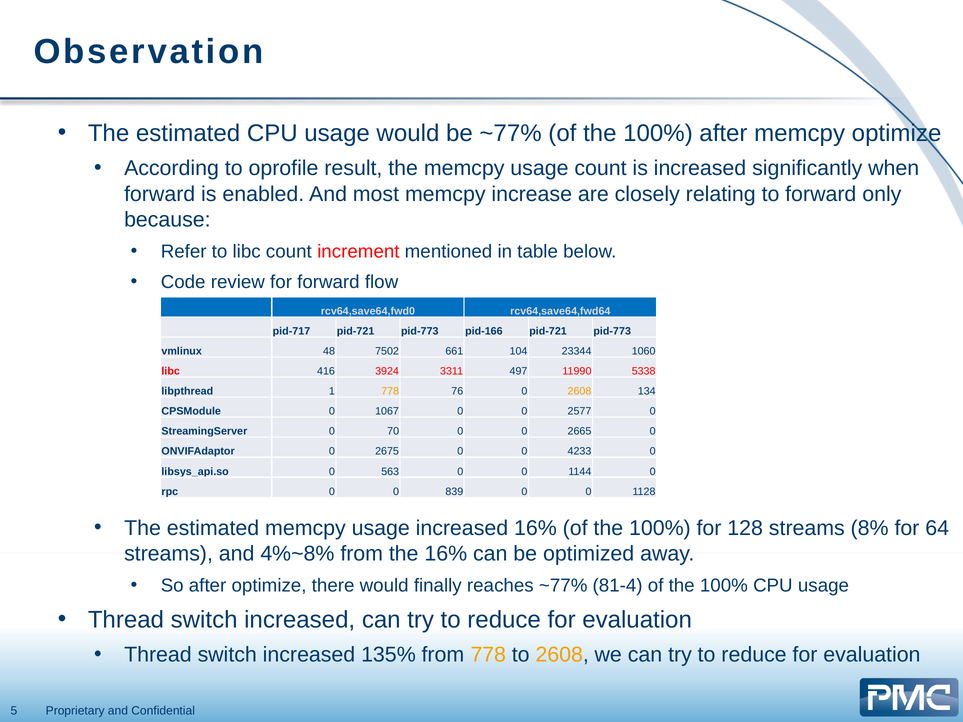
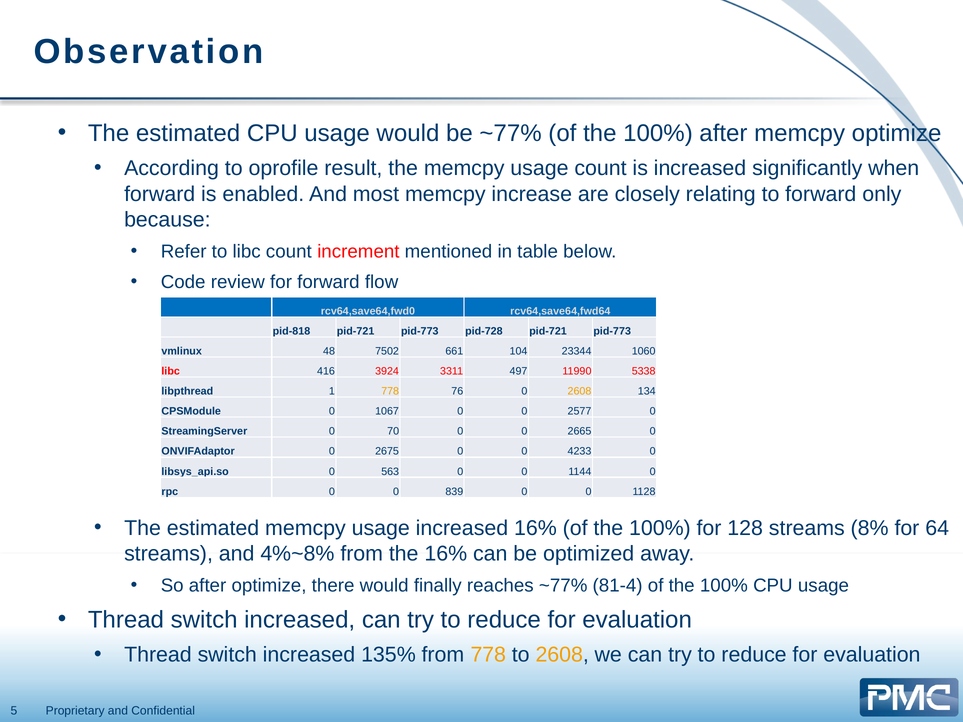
pid-717: pid-717 -> pid-818 (291, 331)
pid-166: pid-166 -> pid-728 (484, 331)
